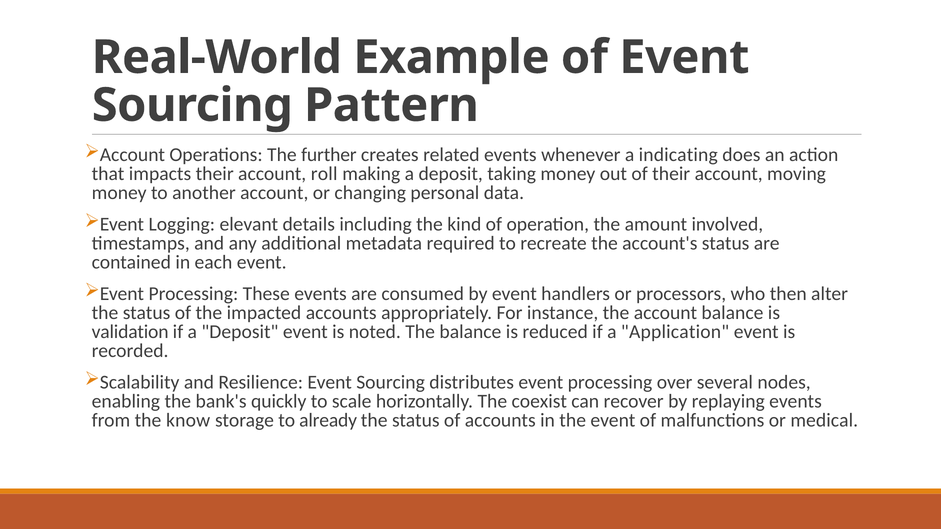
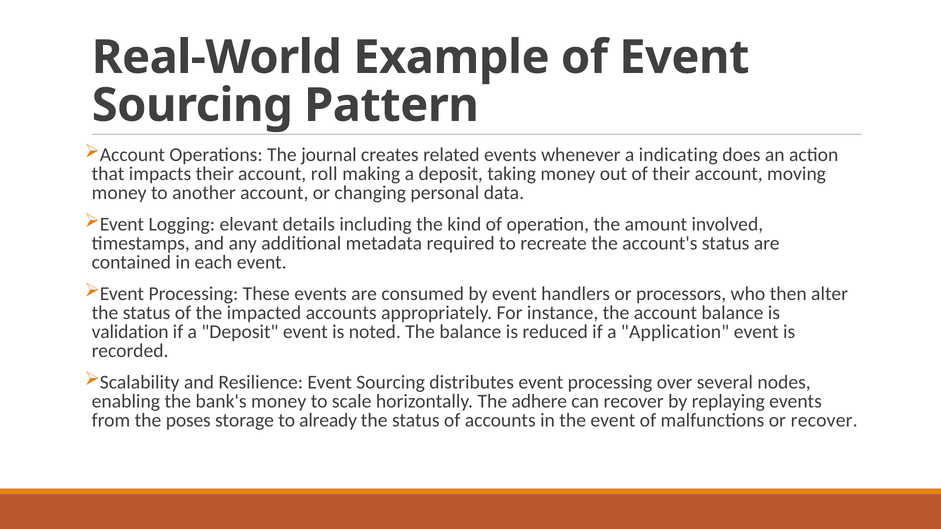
further: further -> journal (329, 155)
bank's quickly: quickly -> money (279, 401)
coexist: coexist -> adhere (539, 401)
know: know -> poses (188, 420)
or medical: medical -> recover (824, 420)
